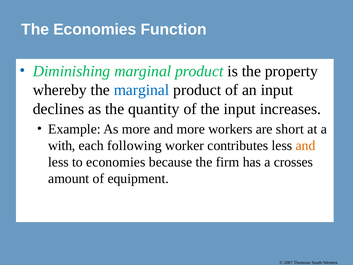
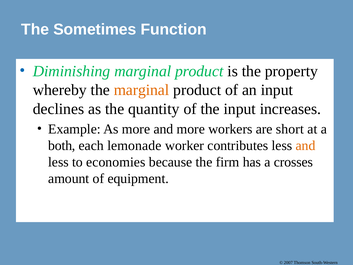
The Economies: Economies -> Sometimes (95, 29)
marginal colour: blue -> orange (142, 90)
with: with -> both (62, 146)
following: following -> lemonade (134, 146)
